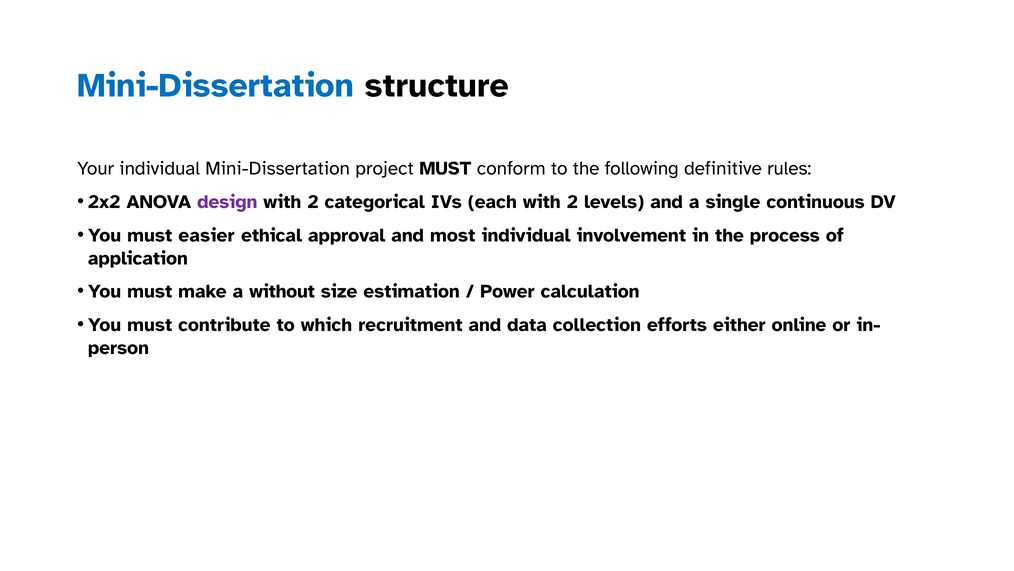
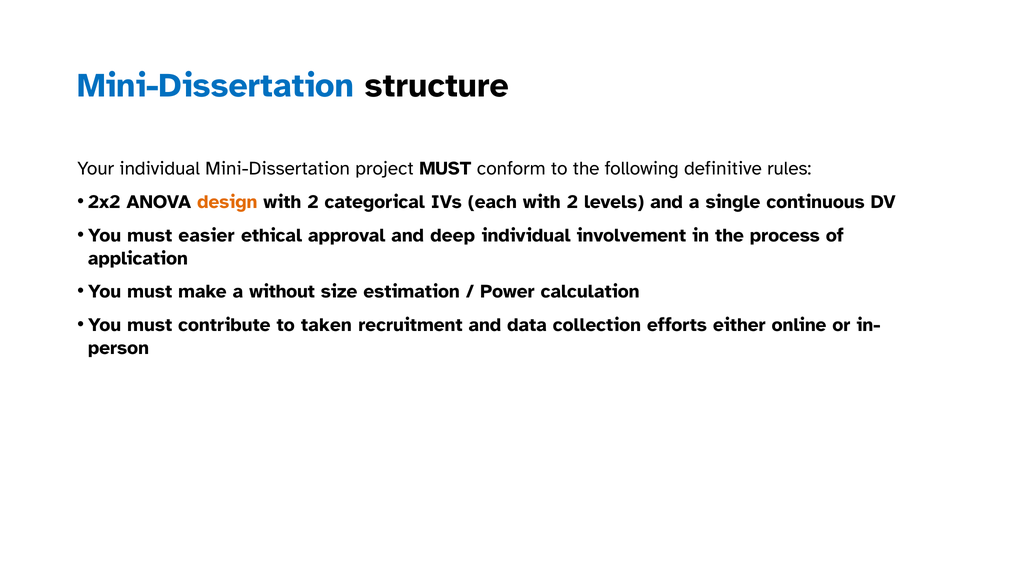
design colour: purple -> orange (227, 202)
most: most -> deep (453, 235)
which: which -> taken (326, 325)
